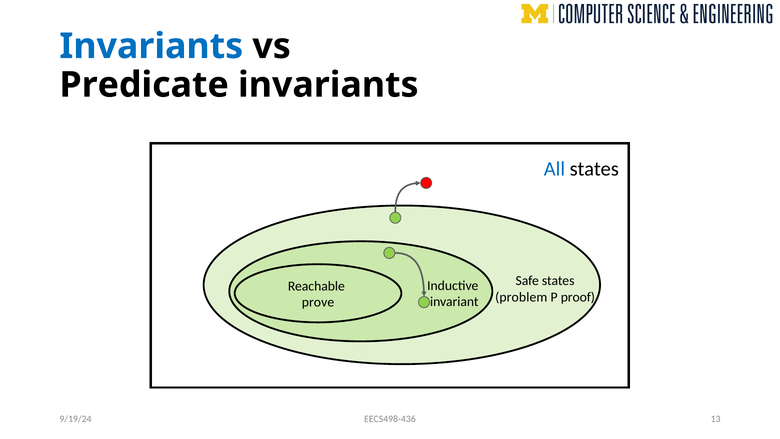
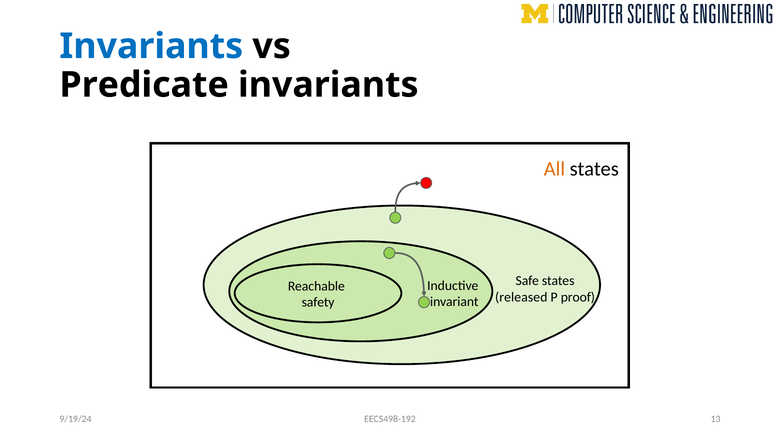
All colour: blue -> orange (554, 169)
problem: problem -> released (521, 297)
prove: prove -> safety (318, 302)
EECS498-436: EECS498-436 -> EECS498-192 (390, 419)
